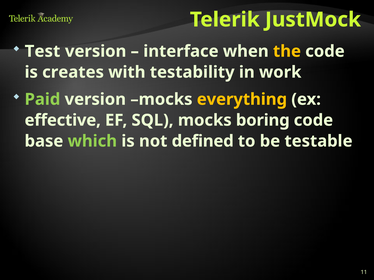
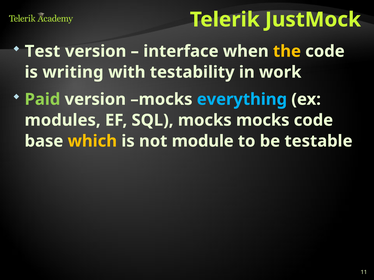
creates: creates -> writing (73, 72)
everything colour: yellow -> light blue (242, 99)
effective: effective -> modules (63, 120)
mocks boring: boring -> mocks (263, 120)
which colour: light green -> yellow (92, 141)
defined: defined -> module (203, 141)
